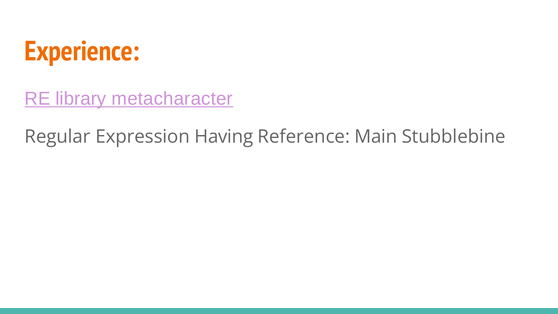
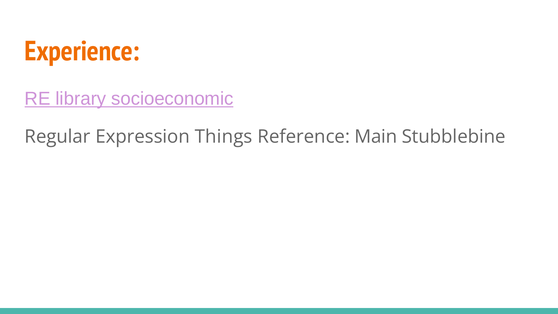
metacharacter: metacharacter -> socioeconomic (172, 99)
Having: Having -> Things (224, 137)
